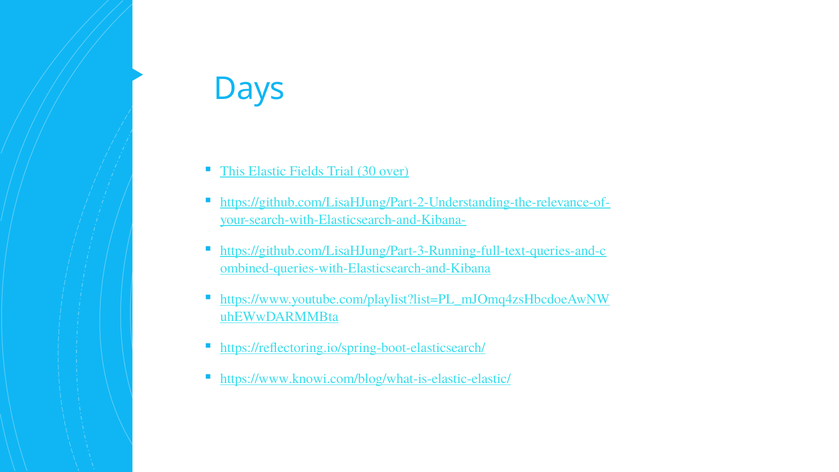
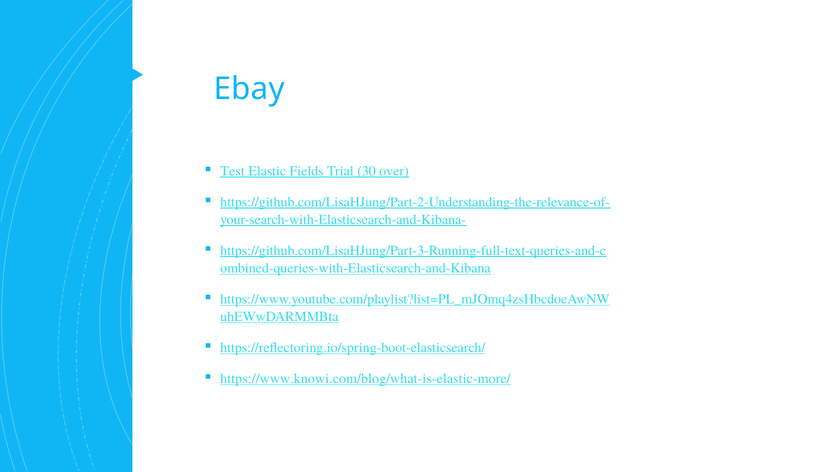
Days: Days -> Ebay (249, 89)
This: This -> Test (233, 171)
https://www.knowi.com/blog/what-is-elastic-elastic/: https://www.knowi.com/blog/what-is-elastic-elastic/ -> https://www.knowi.com/blog/what-is-elastic-more/ (365, 379)
